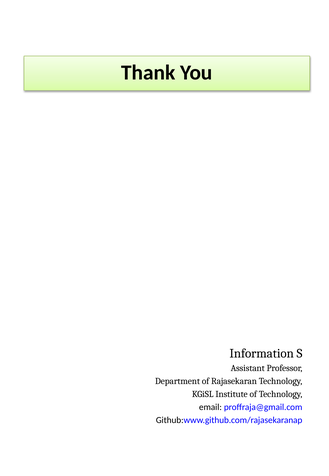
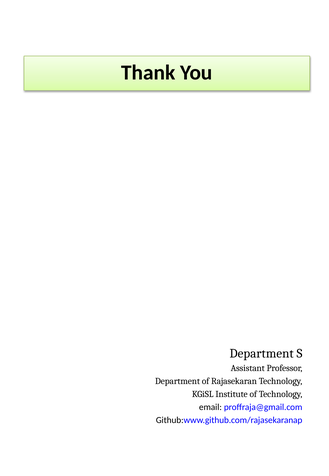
Information: Information -> Department (262, 353)
